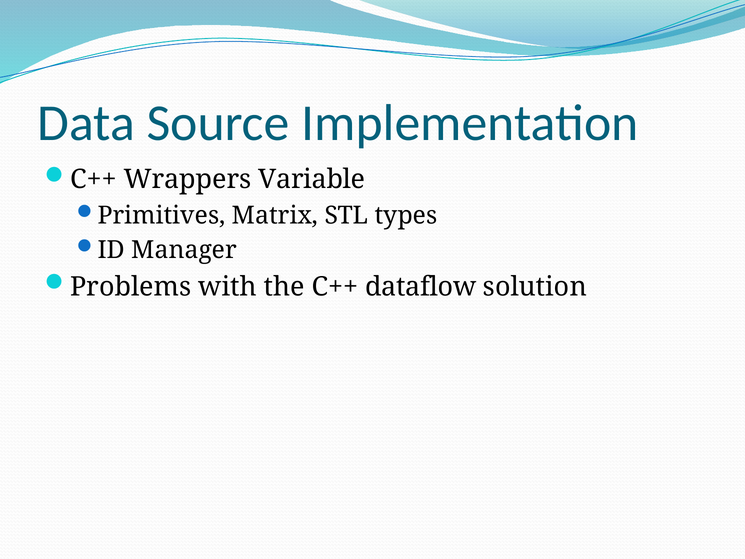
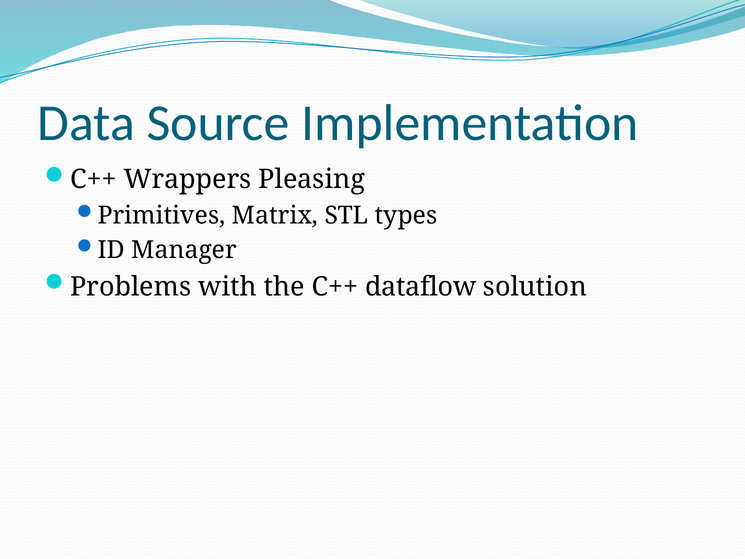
Variable: Variable -> Pleasing (312, 179)
